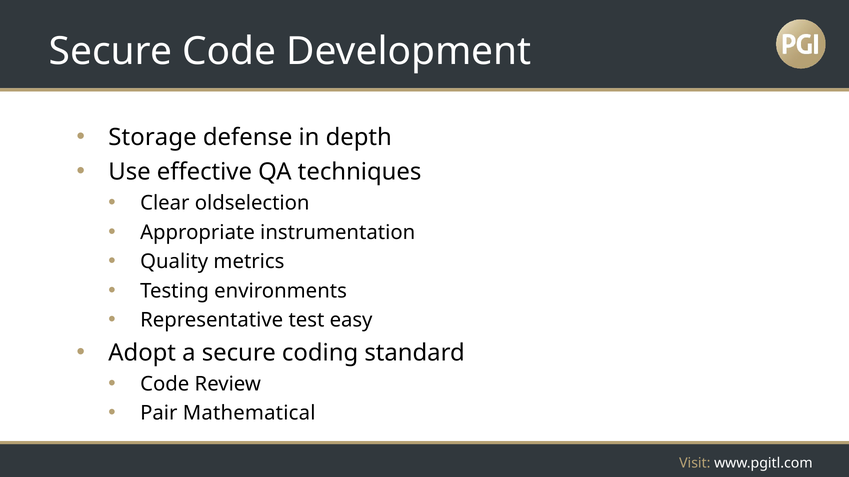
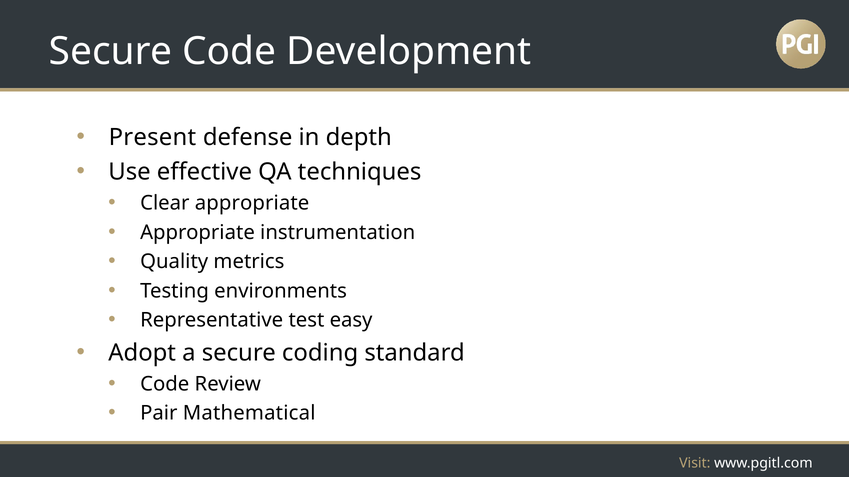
Storage: Storage -> Present (152, 138)
Clear oldselection: oldselection -> appropriate (252, 203)
